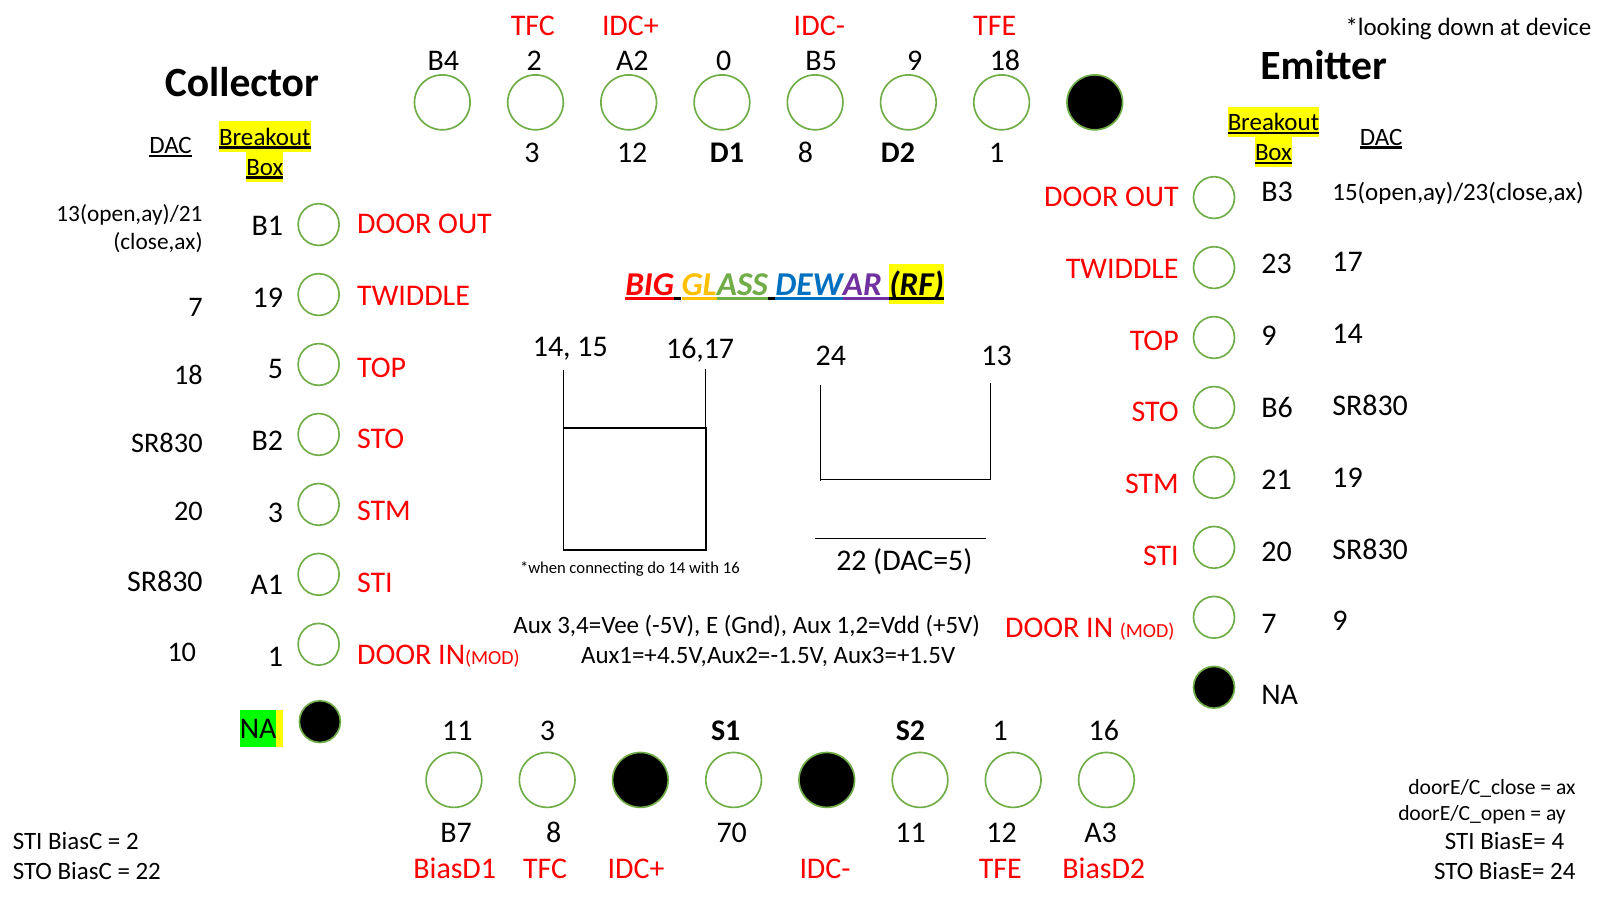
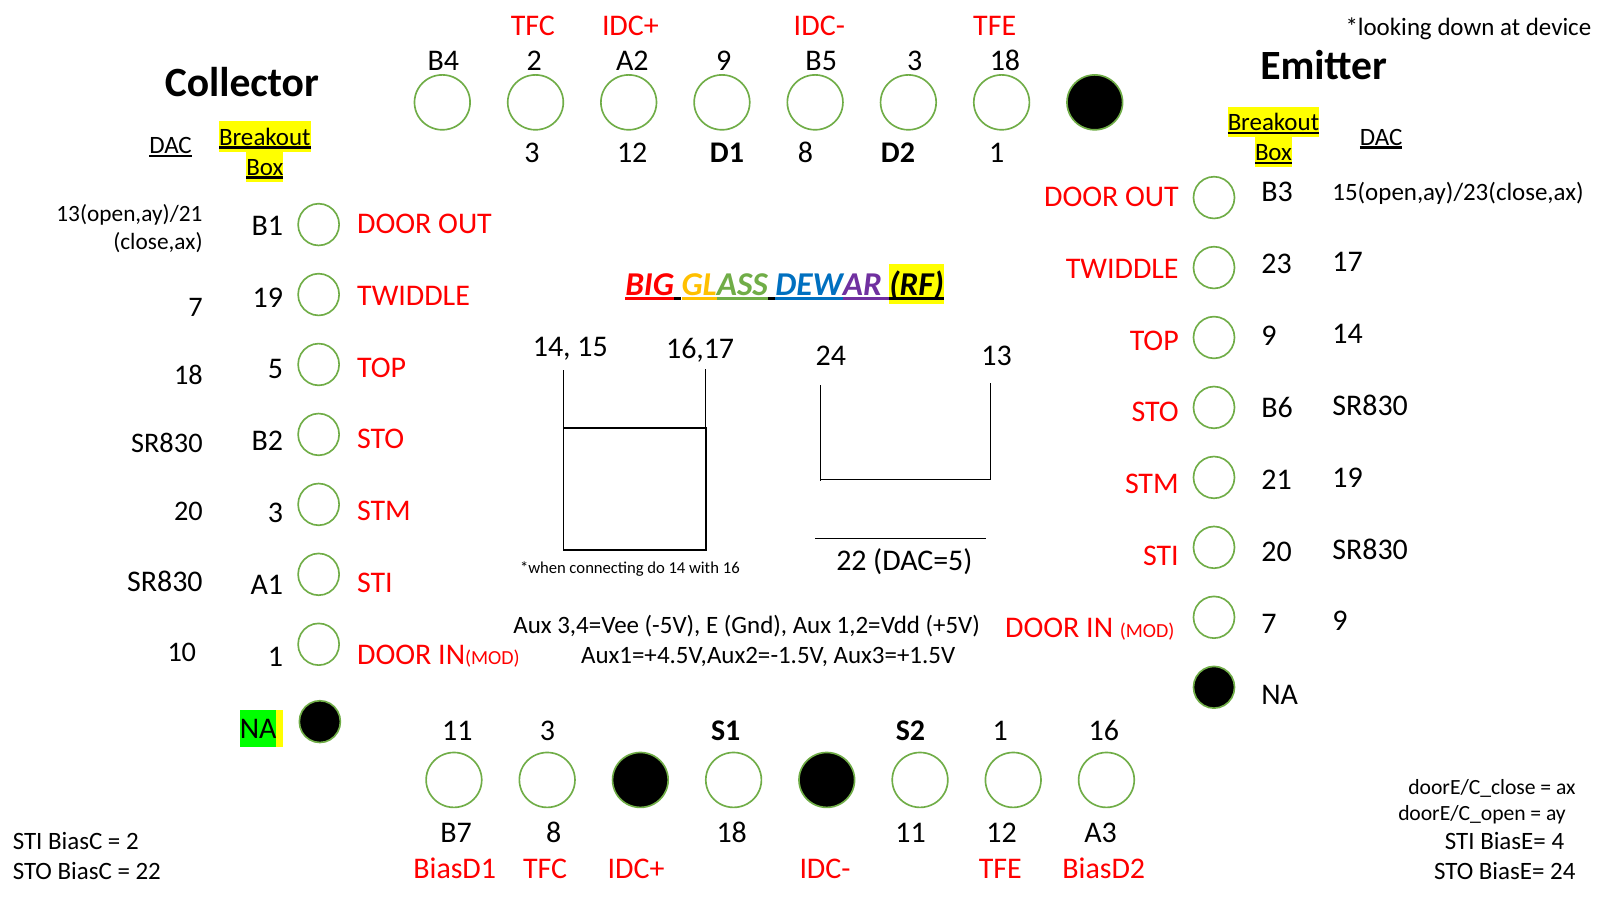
A2 0: 0 -> 9 (724, 60)
B5 9: 9 -> 3 (915, 60)
8 70: 70 -> 18 (732, 833)
